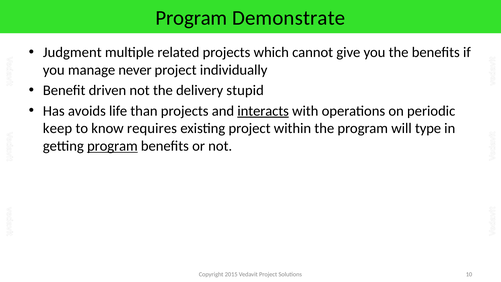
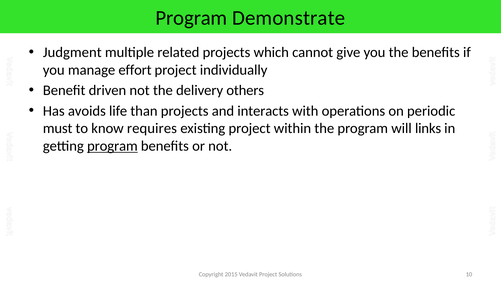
never: never -> effort (135, 70)
stupid: stupid -> others (245, 90)
interacts underline: present -> none (263, 111)
keep: keep -> must (58, 128)
type: type -> links (428, 128)
